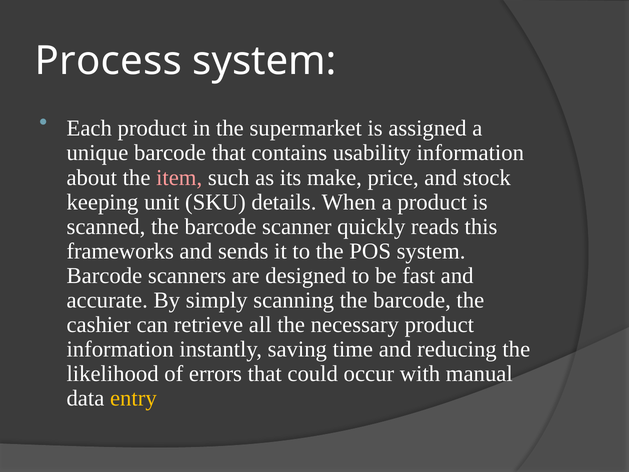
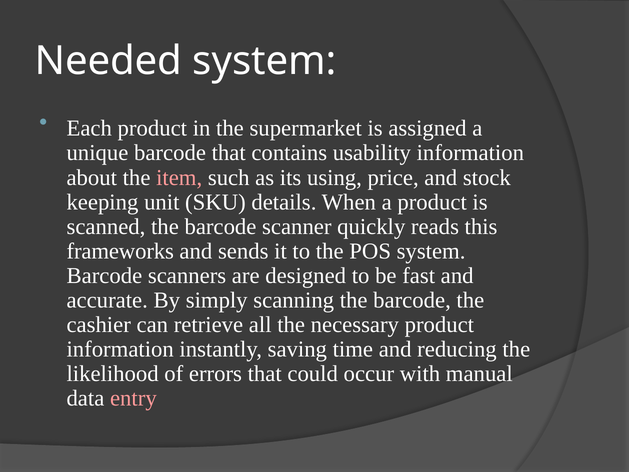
Process: Process -> Needed (108, 61)
make: make -> using (334, 177)
entry colour: yellow -> pink (133, 398)
